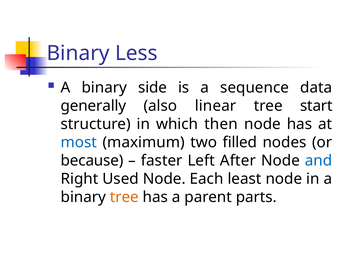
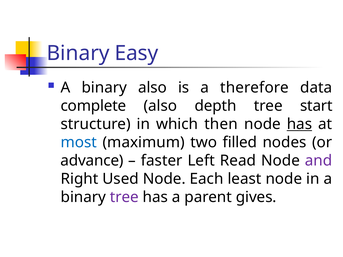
Less: Less -> Easy (136, 53)
binary side: side -> also (153, 88)
sequence: sequence -> therefore (255, 88)
generally: generally -> complete (93, 106)
linear: linear -> depth (216, 106)
has underline: none -> present (299, 124)
because: because -> advance (92, 161)
After: After -> Read (238, 161)
and colour: blue -> purple (319, 161)
tree colour: orange -> purple (124, 197)
parts: parts -> gives (256, 197)
